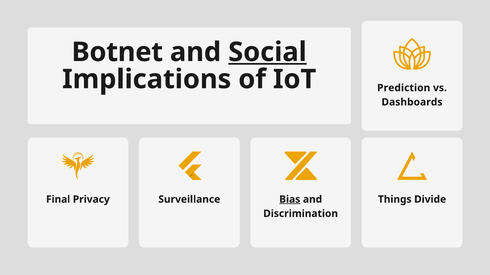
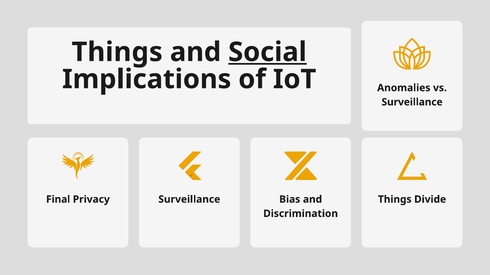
Botnet: Botnet -> Things (117, 52)
Prediction: Prediction -> Anomalies (404, 88)
Dashboards: Dashboards -> Surveillance (412, 102)
Bias underline: present -> none (290, 200)
